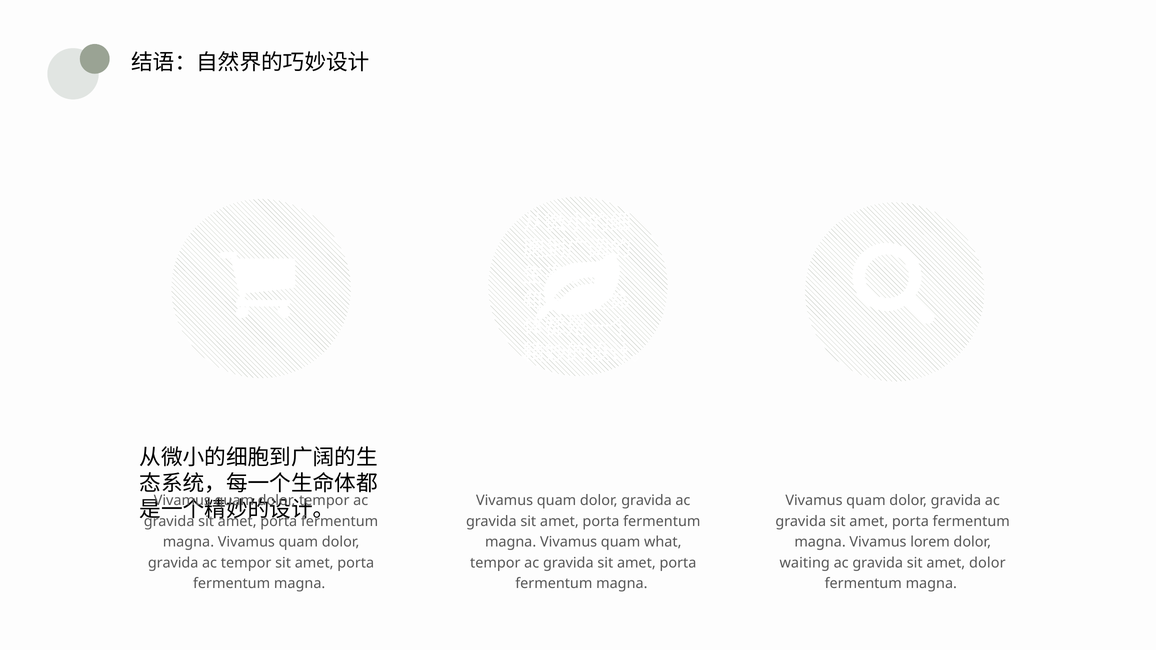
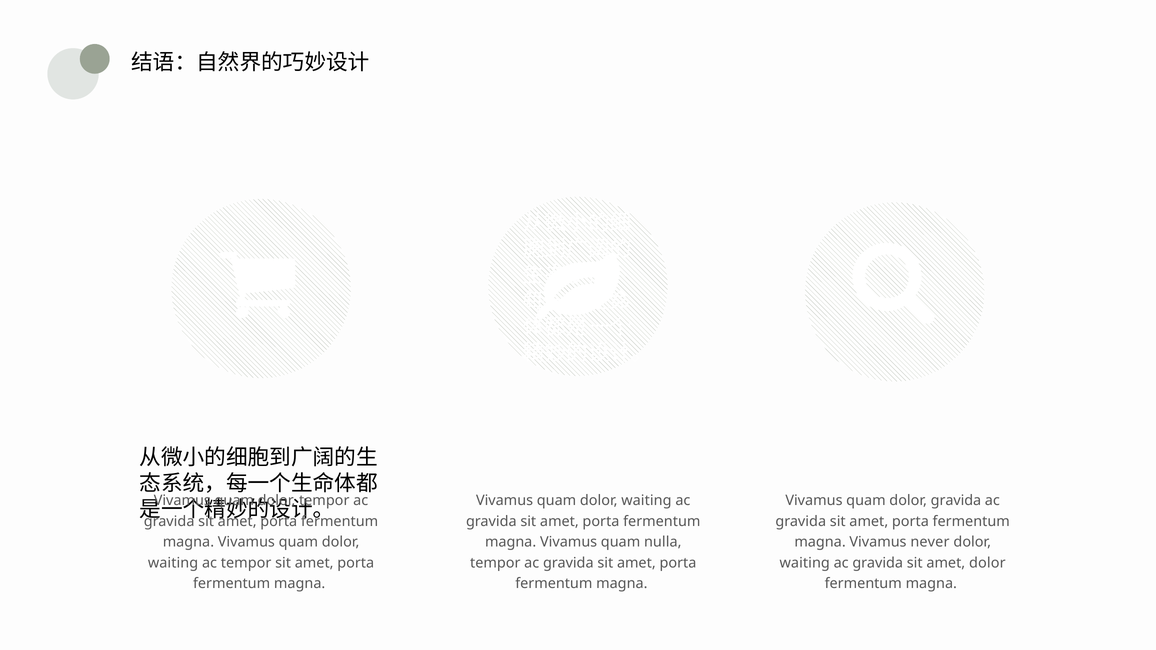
gravida: gravida -> waiting (646, 501)
what: what -> nulla (663, 542)
lorem: lorem -> never (930, 542)
gravida: gravida -> waiting (173, 563)
